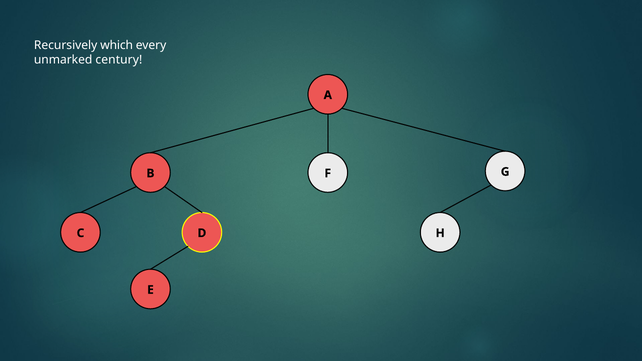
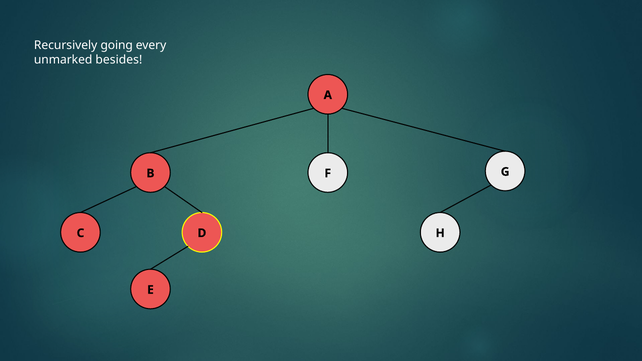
which: which -> going (117, 45)
century: century -> besides (119, 60)
